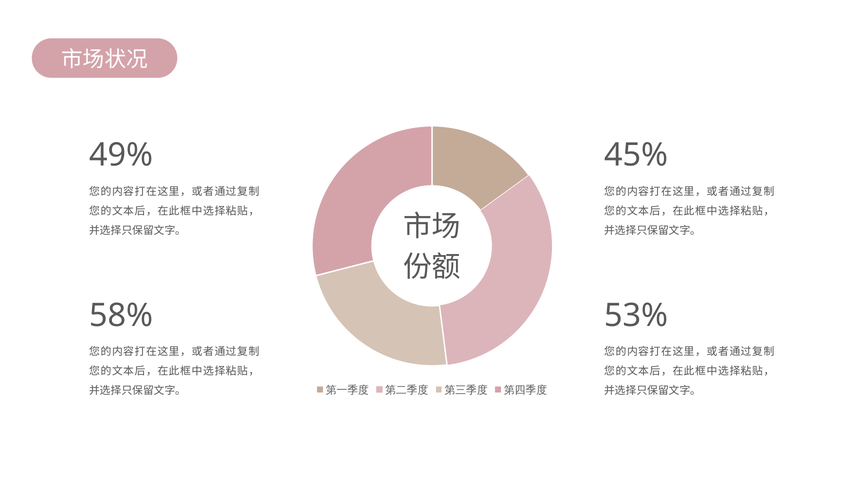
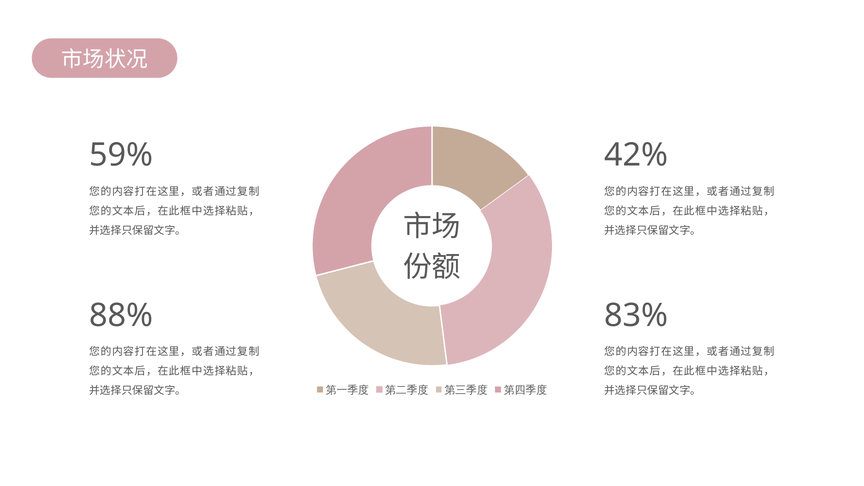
49%: 49% -> 59% (121, 155)
45%: 45% -> 42% (636, 155)
58%: 58% -> 88% (121, 315)
53%: 53% -> 83% (636, 315)
